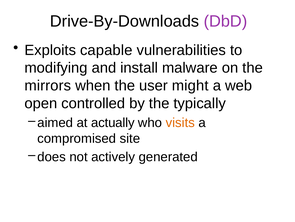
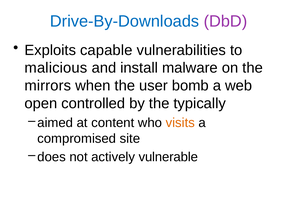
Drive-By-Downloads colour: black -> blue (125, 21)
modifying: modifying -> malicious (56, 68)
might: might -> bomb (190, 85)
actually: actually -> content (113, 122)
generated: generated -> vulnerable (168, 156)
